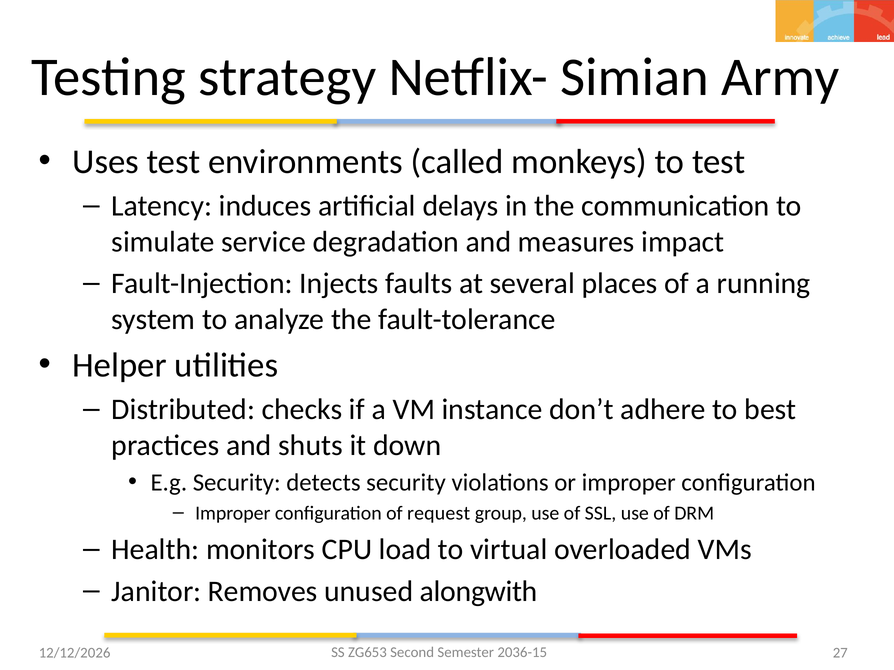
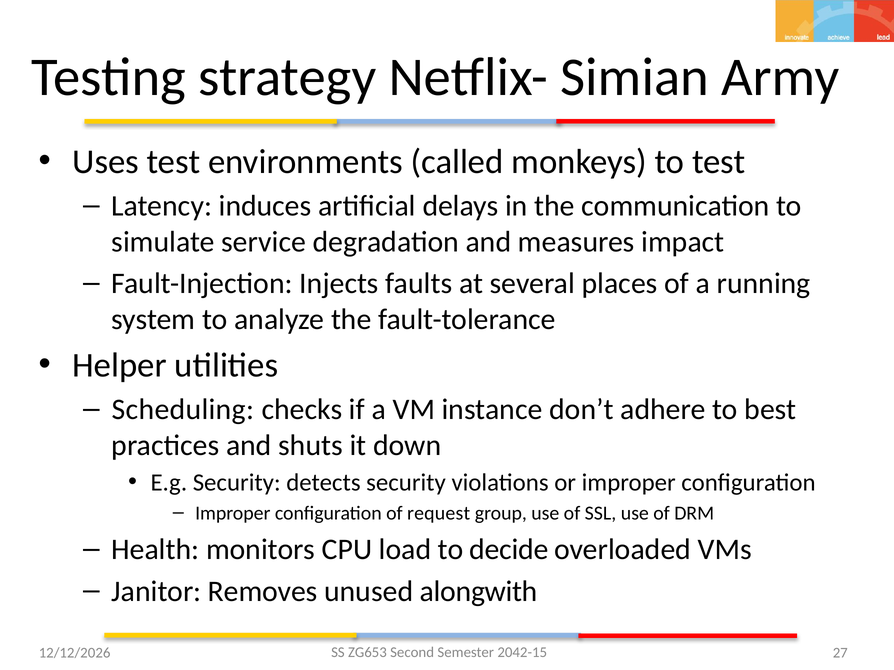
Distributed: Distributed -> Scheduling (183, 410)
virtual: virtual -> decide (509, 550)
2036-15: 2036-15 -> 2042-15 (522, 653)
